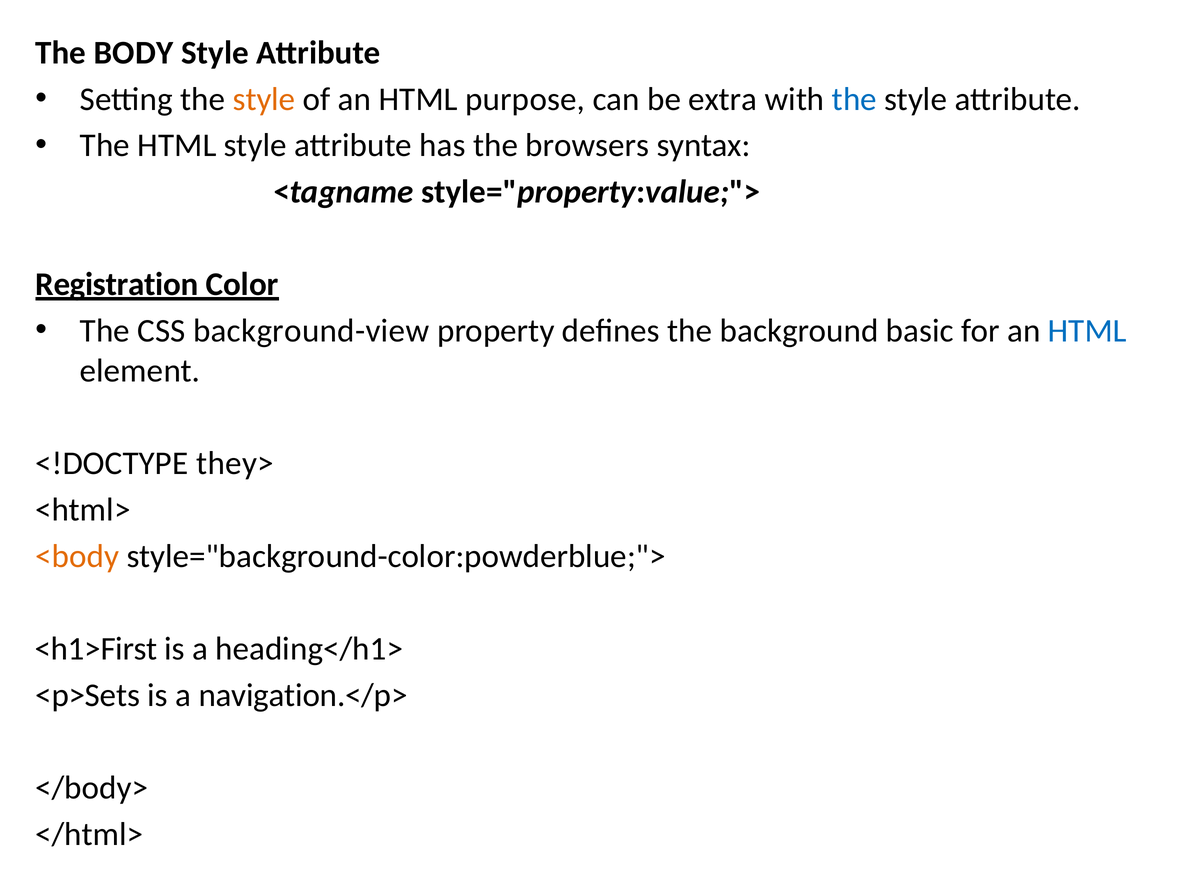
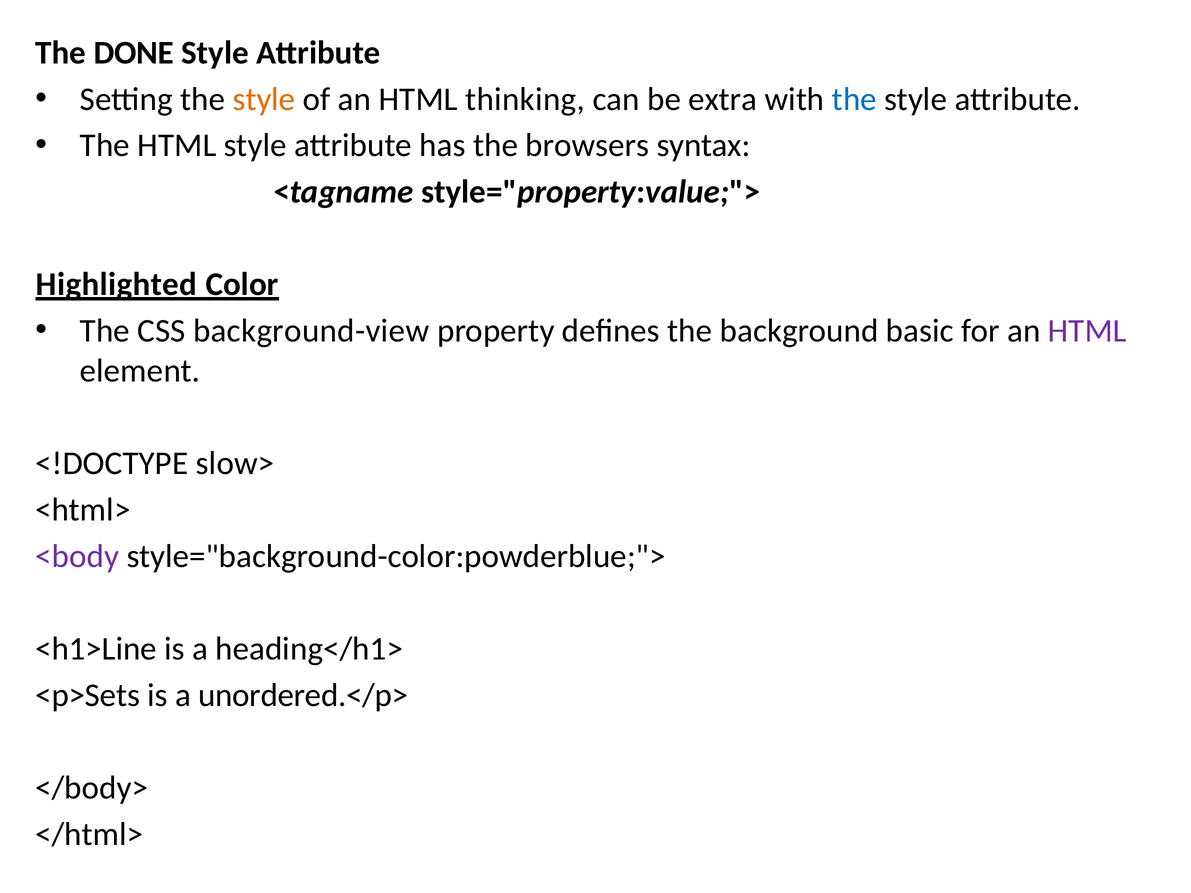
BODY: BODY -> DONE (134, 53)
purpose: purpose -> thinking (525, 99)
Registration: Registration -> Highlighted (117, 285)
HTML colour: blue -> purple (1087, 331)
they>: they> -> slow> (235, 464)
<body colour: orange -> purple (77, 556)
<h1>First: <h1>First -> <h1>Line (96, 649)
navigation.</p>: navigation.</p> -> unordered.</p> (303, 695)
